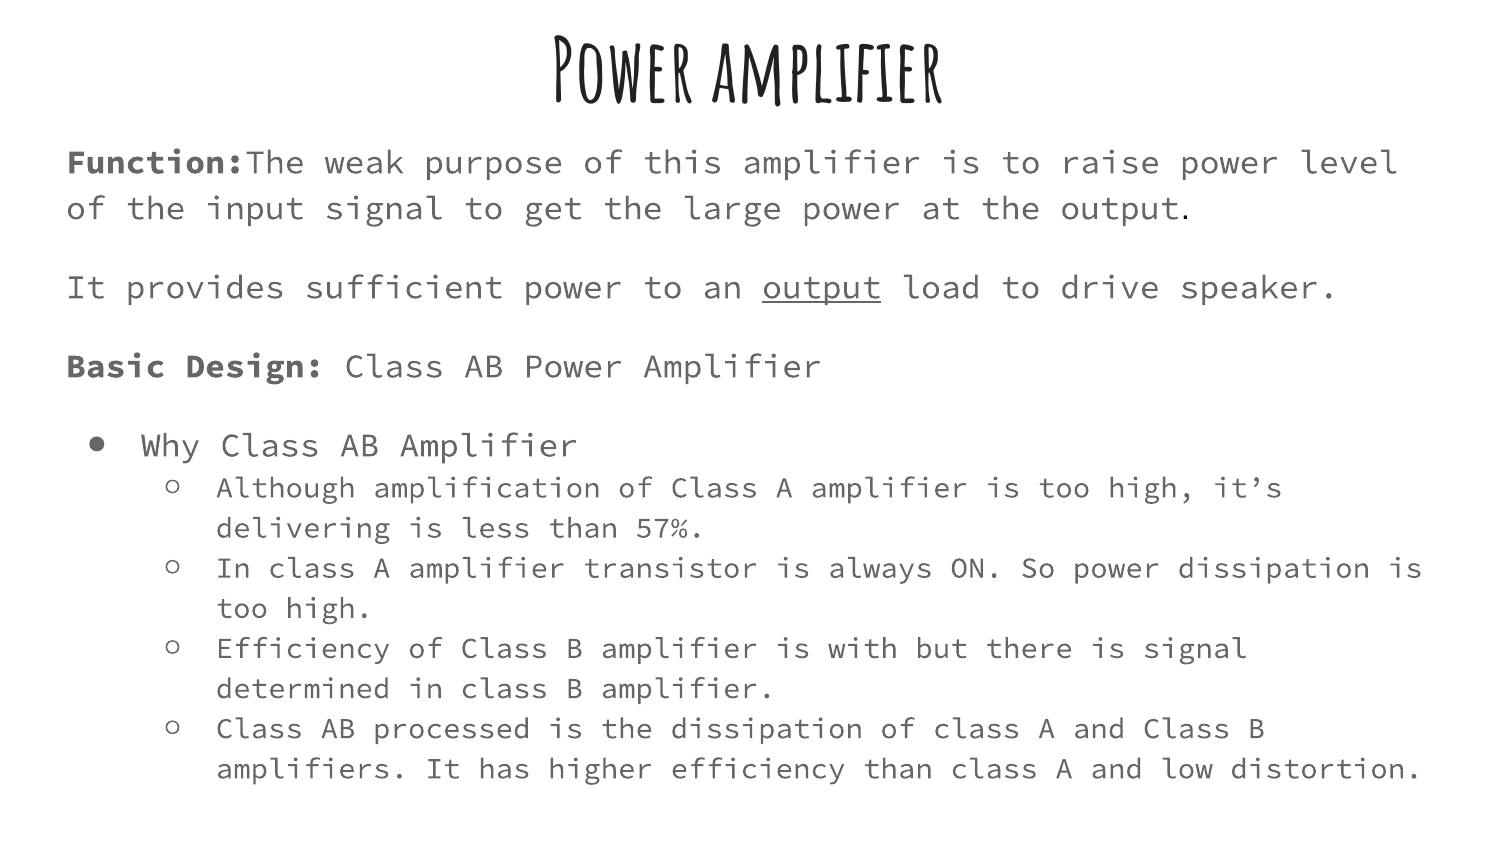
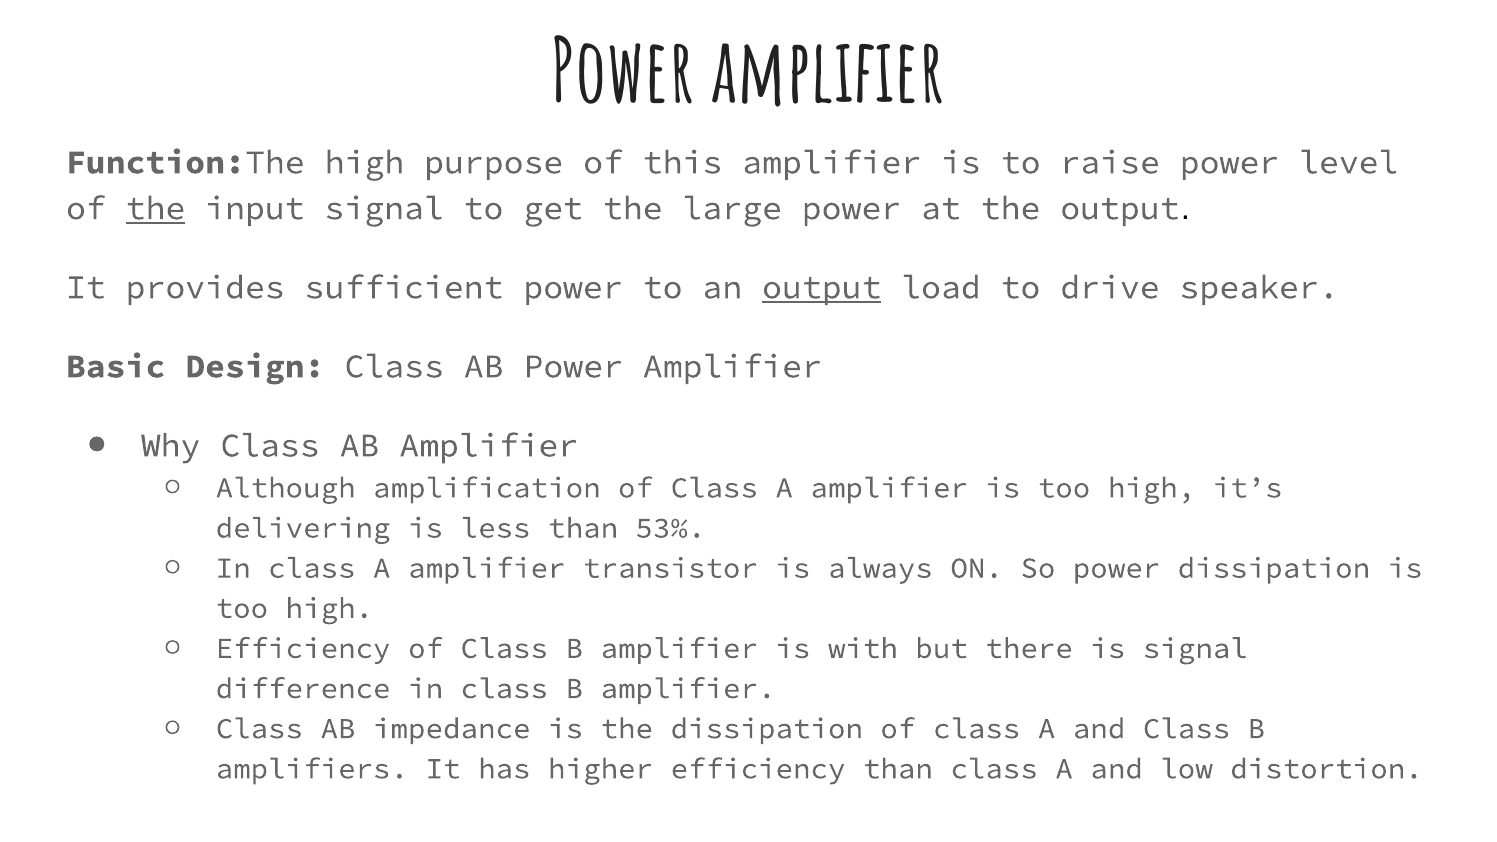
Function:The weak: weak -> high (364, 162)
the underline: none -> present (155, 208)
57%: 57% -> 53% (670, 528)
determined: determined -> difference (303, 689)
processed: processed -> impedance (452, 729)
